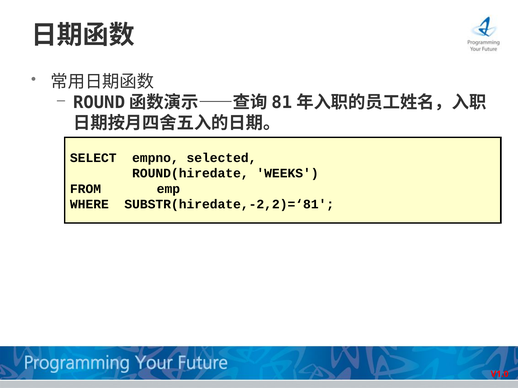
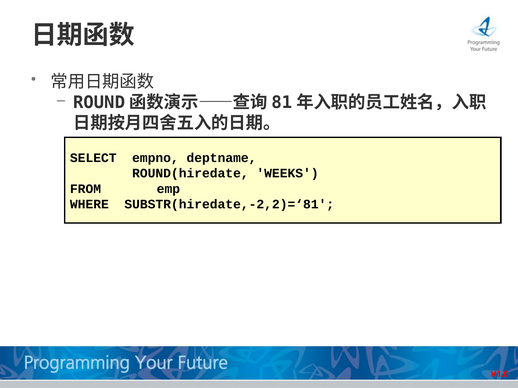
selected: selected -> deptname (221, 158)
